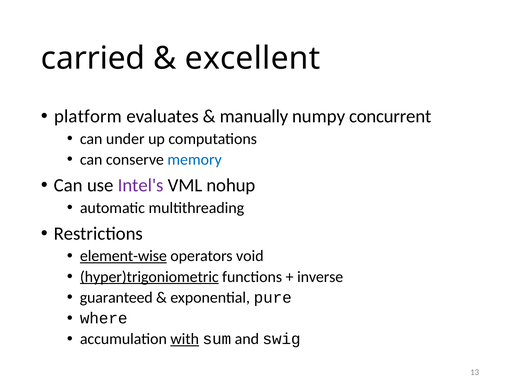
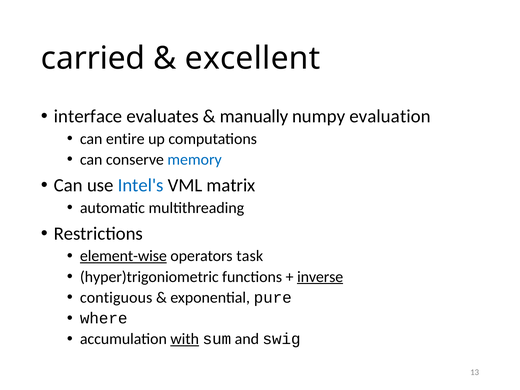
platform: platform -> interface (88, 116)
concurrent: concurrent -> evaluation (390, 116)
under: under -> entire (125, 139)
Intel's colour: purple -> blue (141, 185)
nohup: nohup -> matrix (231, 185)
void: void -> task (250, 256)
hyper)trigoniometric underline: present -> none (149, 277)
inverse underline: none -> present (320, 277)
guaranteed: guaranteed -> contiguous (116, 298)
